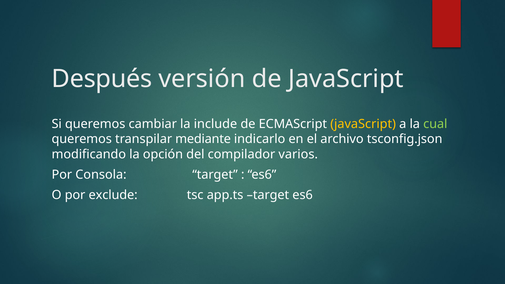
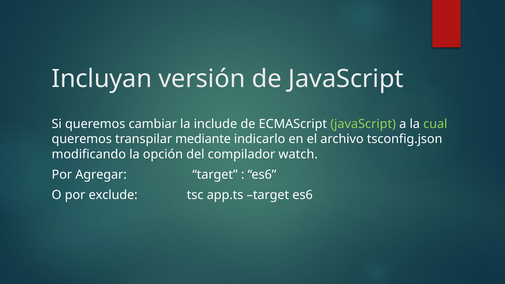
Después: Después -> Incluyan (102, 79)
javaScript colour: yellow -> light green (363, 124)
varios: varios -> watch (298, 154)
Consola: Consola -> Agregar (101, 175)
